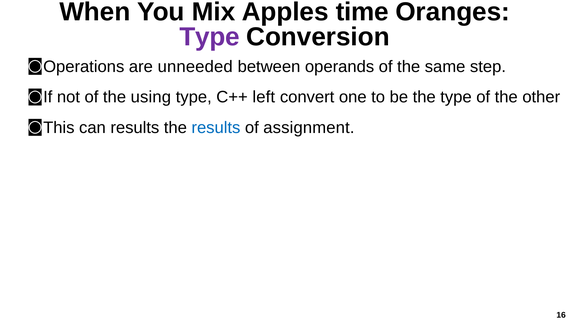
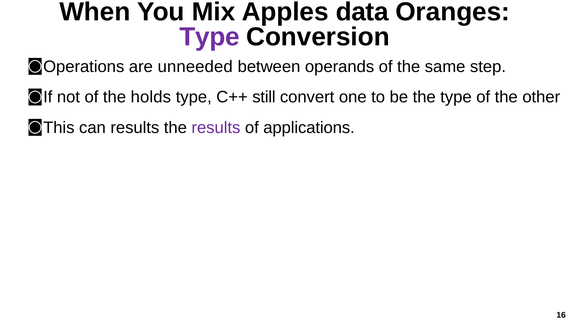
time: time -> data (362, 12)
using: using -> holds (151, 97)
left: left -> still (264, 97)
results colour: blue -> purple (216, 128)
assignment: assignment -> applications (309, 128)
